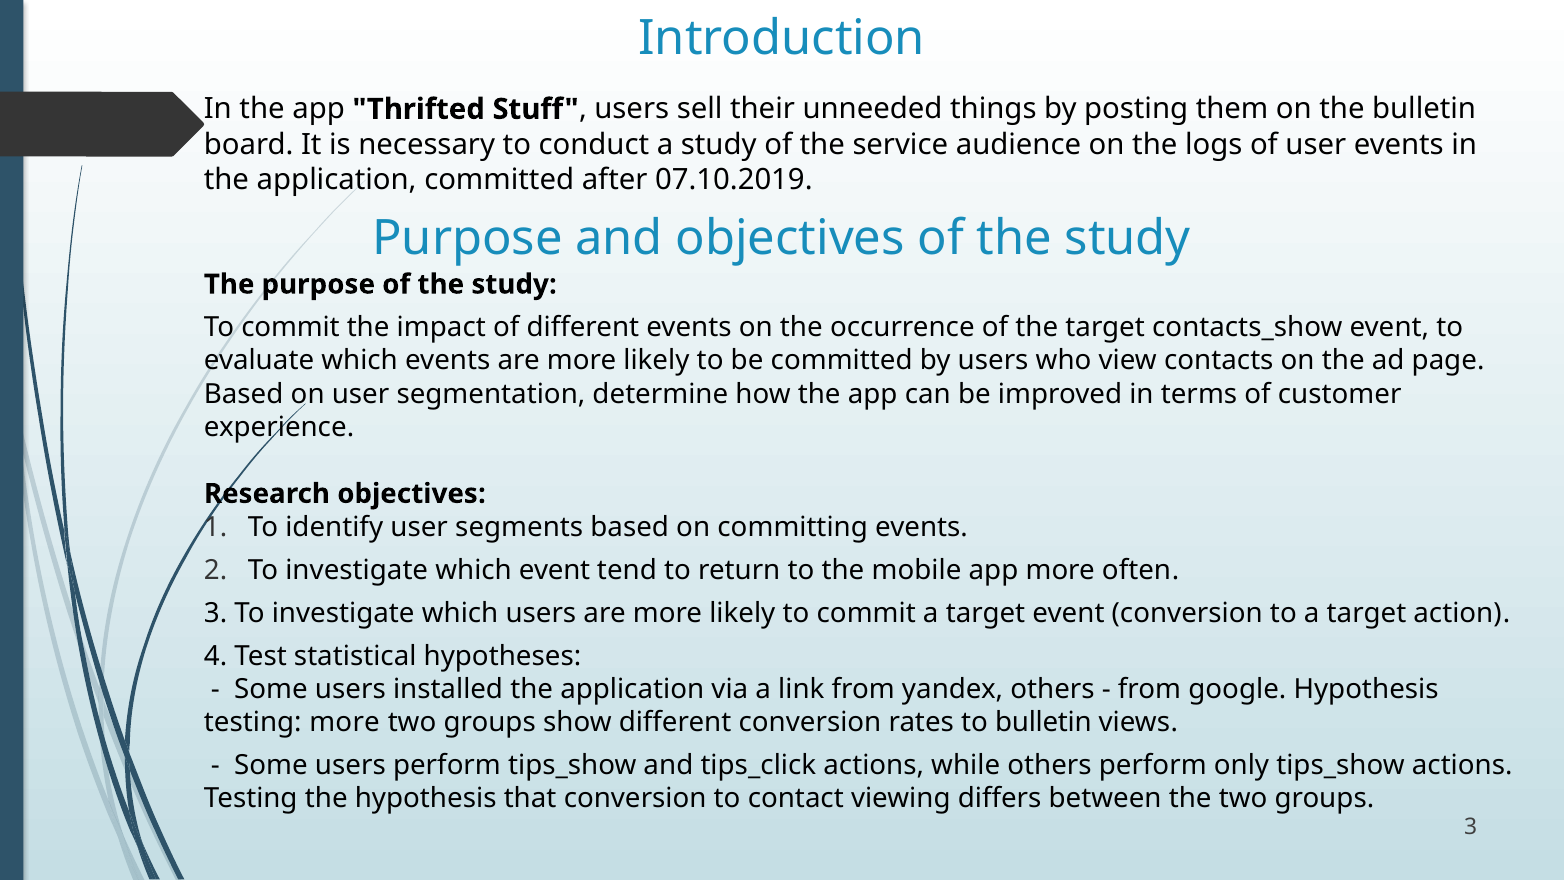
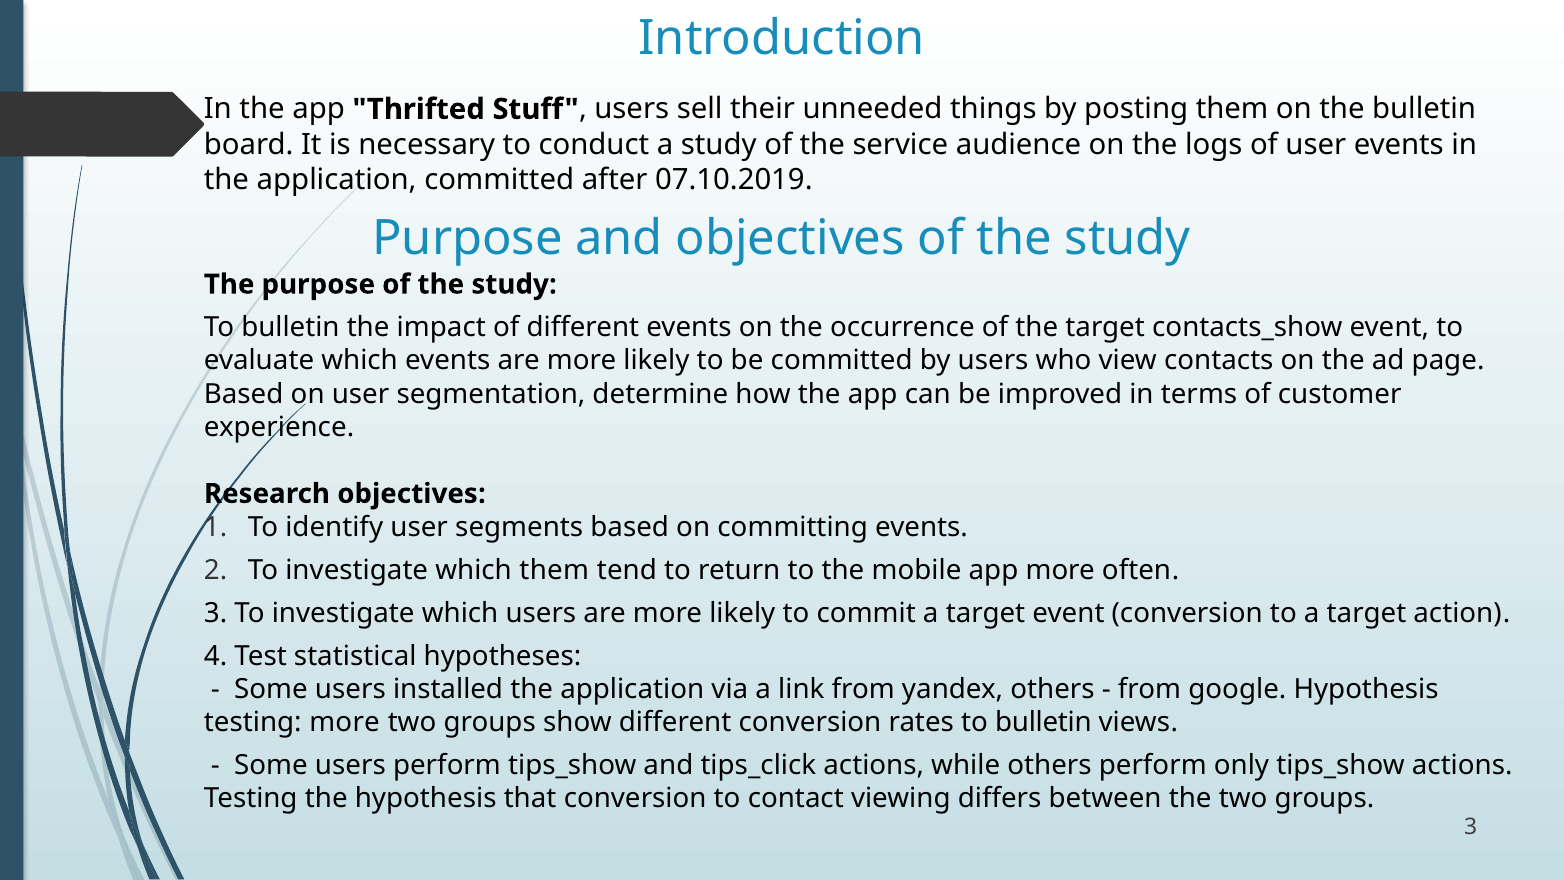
commit: commit -> bulletin (290, 327)
which event: event -> them (554, 570)
